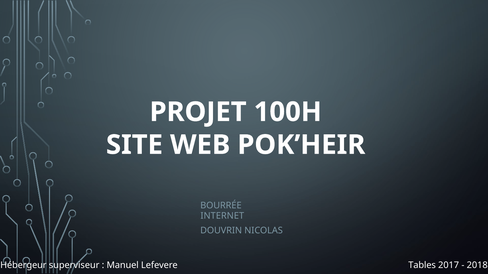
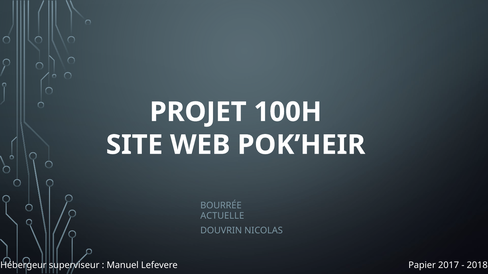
INTERNET: INTERNET -> ACTUELLE (222, 216)
Tables: Tables -> Papier (422, 265)
